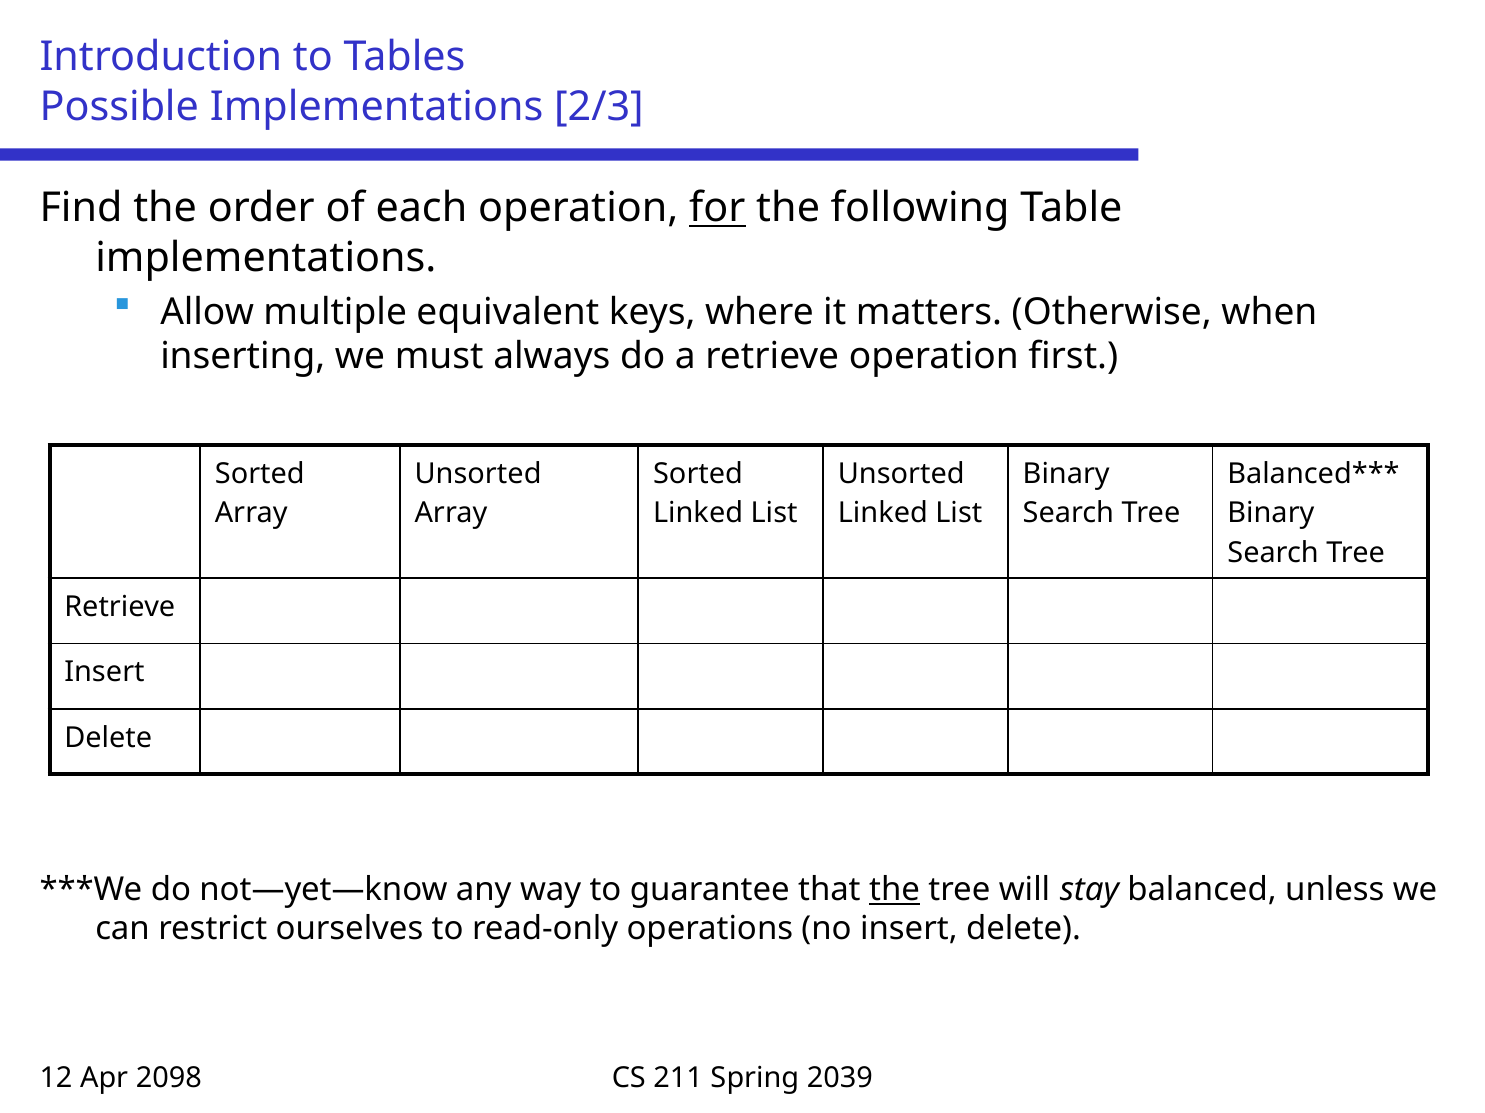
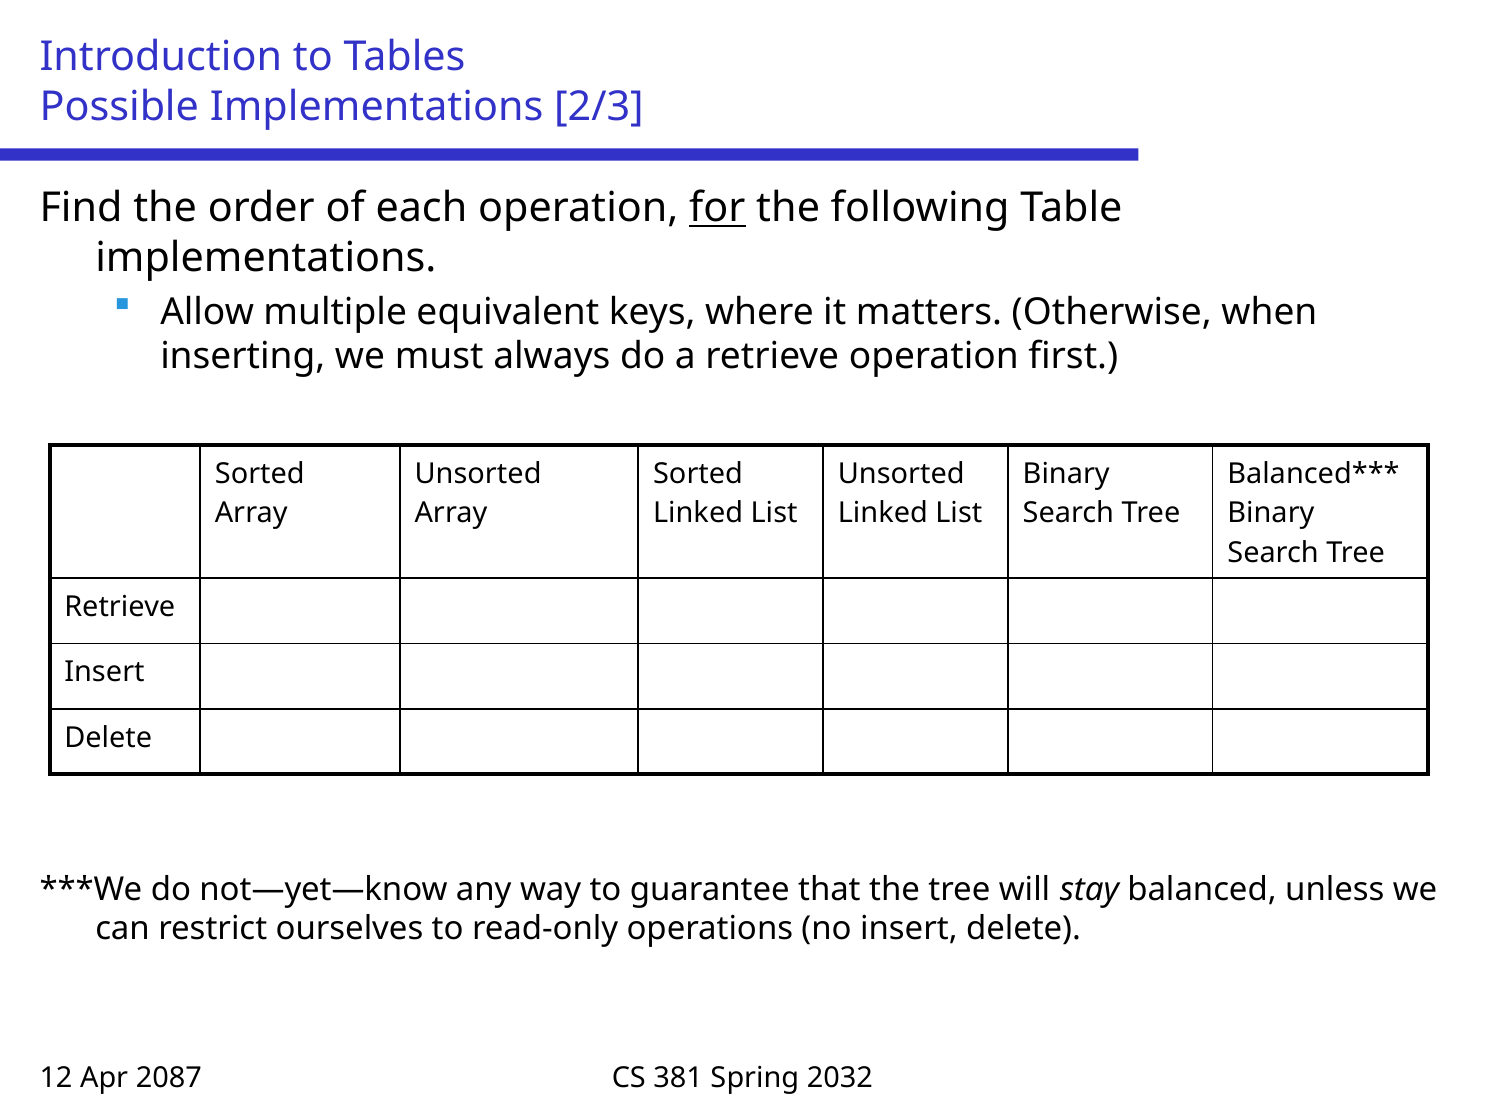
the underline: present -> none (895, 890)
2098: 2098 -> 2087 (169, 1079)
211: 211 -> 381 (678, 1079)
2039: 2039 -> 2032 (840, 1079)
